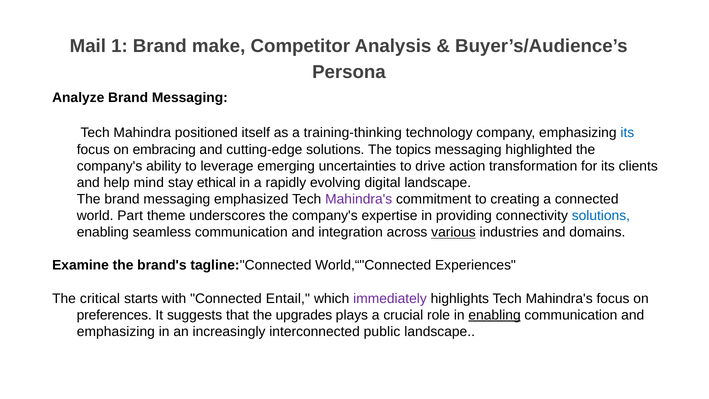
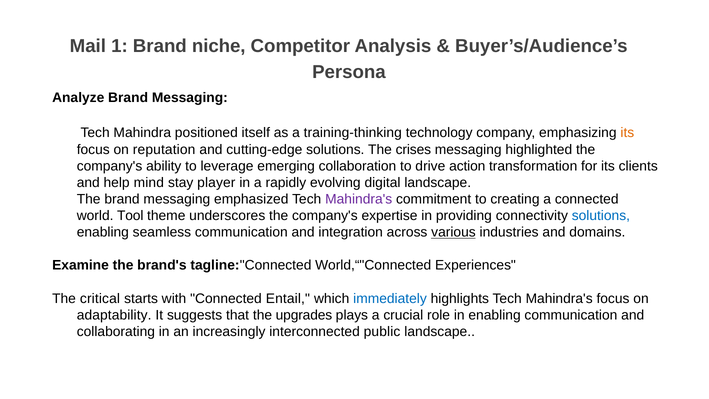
make: make -> niche (219, 46)
its colour: blue -> orange (627, 133)
embracing: embracing -> reputation (164, 149)
topics: topics -> crises (413, 149)
uncertainties: uncertainties -> collaboration (357, 166)
ethical: ethical -> player (216, 183)
Part: Part -> Tool (130, 216)
immediately colour: purple -> blue (390, 298)
preferences: preferences -> adaptability (114, 315)
enabling underline: present -> none (495, 315)
emphasizing: emphasizing -> collaborating (116, 331)
